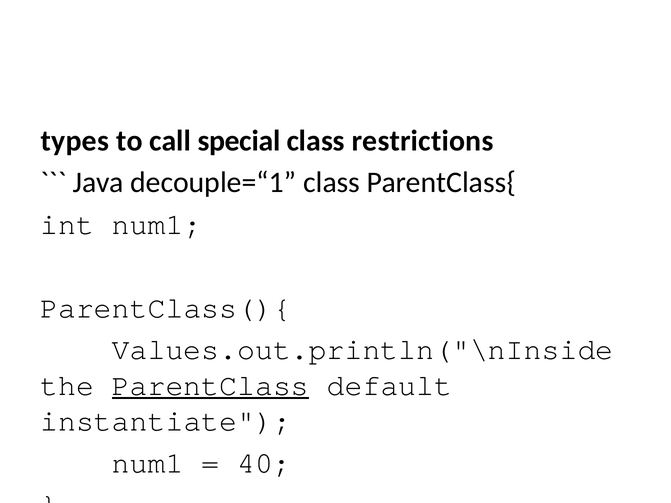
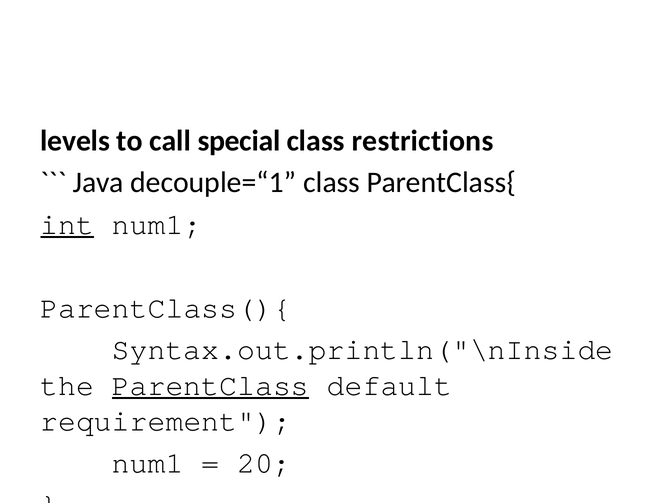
types: types -> levels (75, 141)
int underline: none -> present (67, 224)
Values.out.println("\nInside: Values.out.println("\nInside -> Syntax.out.println("\nInside (363, 350)
instantiate: instantiate -> requirement (166, 421)
40: 40 -> 20 (264, 463)
